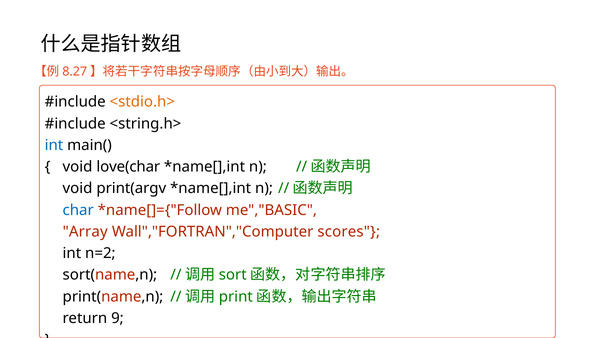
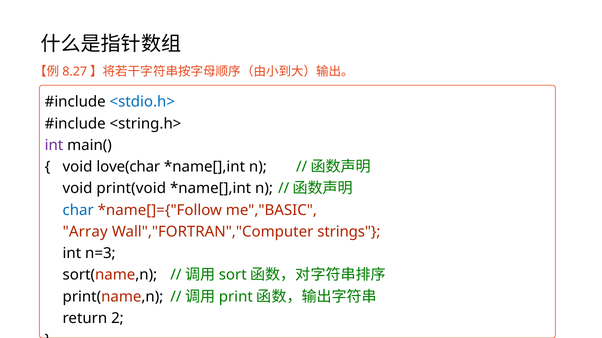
<stdio.h> colour: orange -> blue (142, 102)
int colour: blue -> purple (54, 145)
print(argv: print(argv -> print(void (131, 189)
scores: scores -> strings (349, 232)
n=2: n=2 -> n=3 (100, 254)
9: 9 -> 2 (117, 319)
